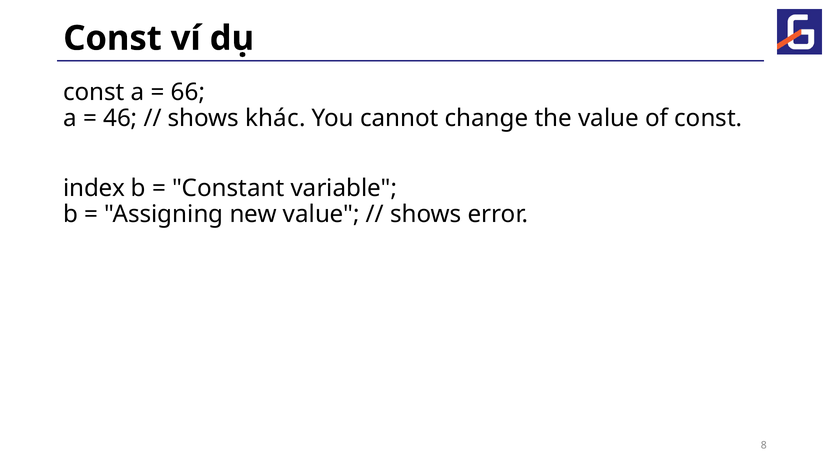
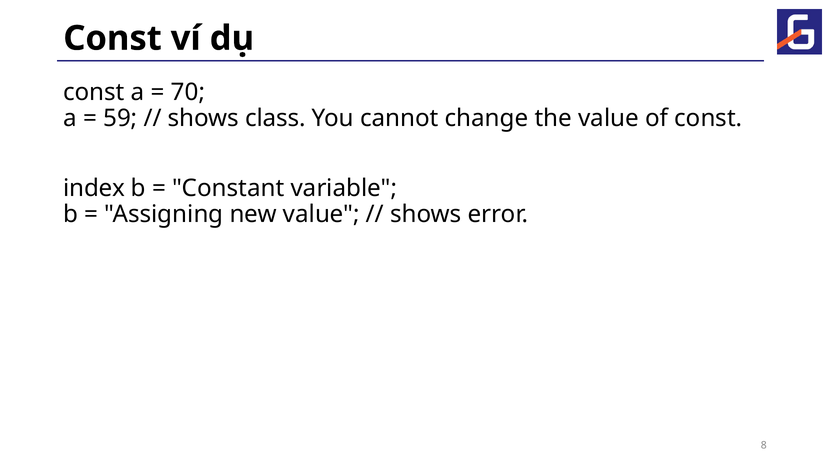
66: 66 -> 70 (188, 92)
46: 46 -> 59 (120, 118)
khác: khác -> class (276, 118)
